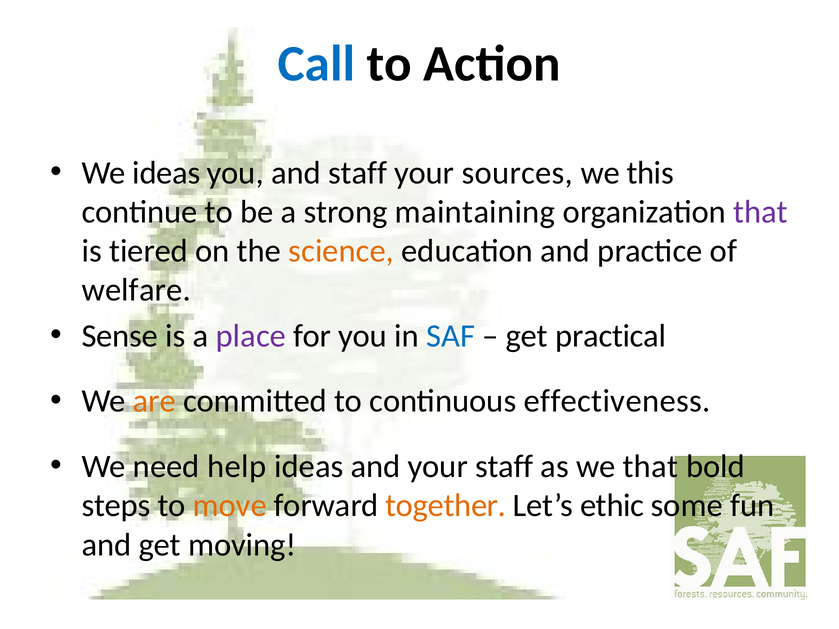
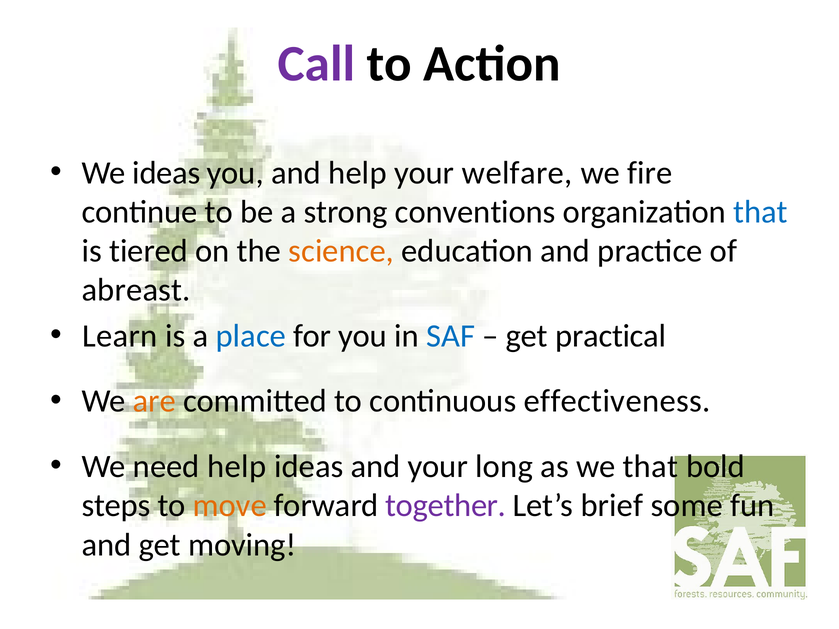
Call colour: blue -> purple (317, 64)
and staff: staff -> help (357, 173)
sources: sources -> welfare (517, 173)
this: this -> fire (650, 173)
maintaining: maintaining -> conventions (475, 212)
that colour: purple -> blue (761, 212)
welfare: welfare -> abreast (136, 290)
Sense: Sense -> Learn (120, 336)
place colour: purple -> blue (251, 336)
your staff: staff -> long (504, 467)
together colour: orange -> purple (446, 506)
ethic: ethic -> brief (612, 506)
